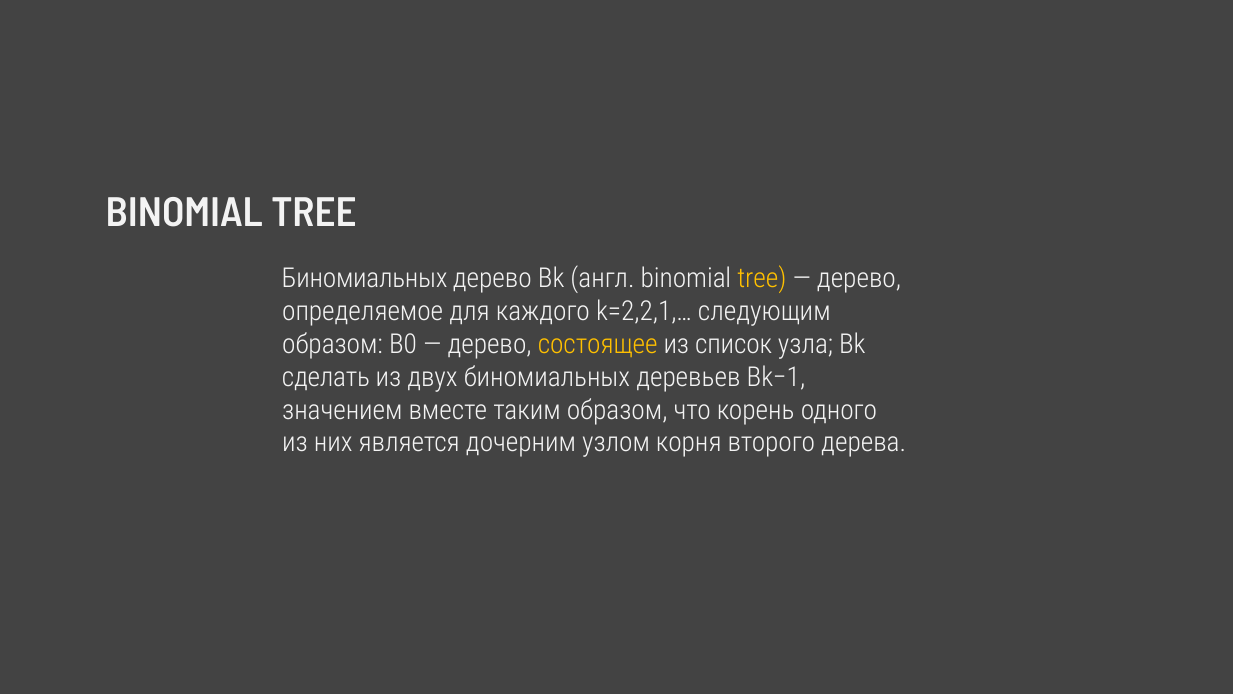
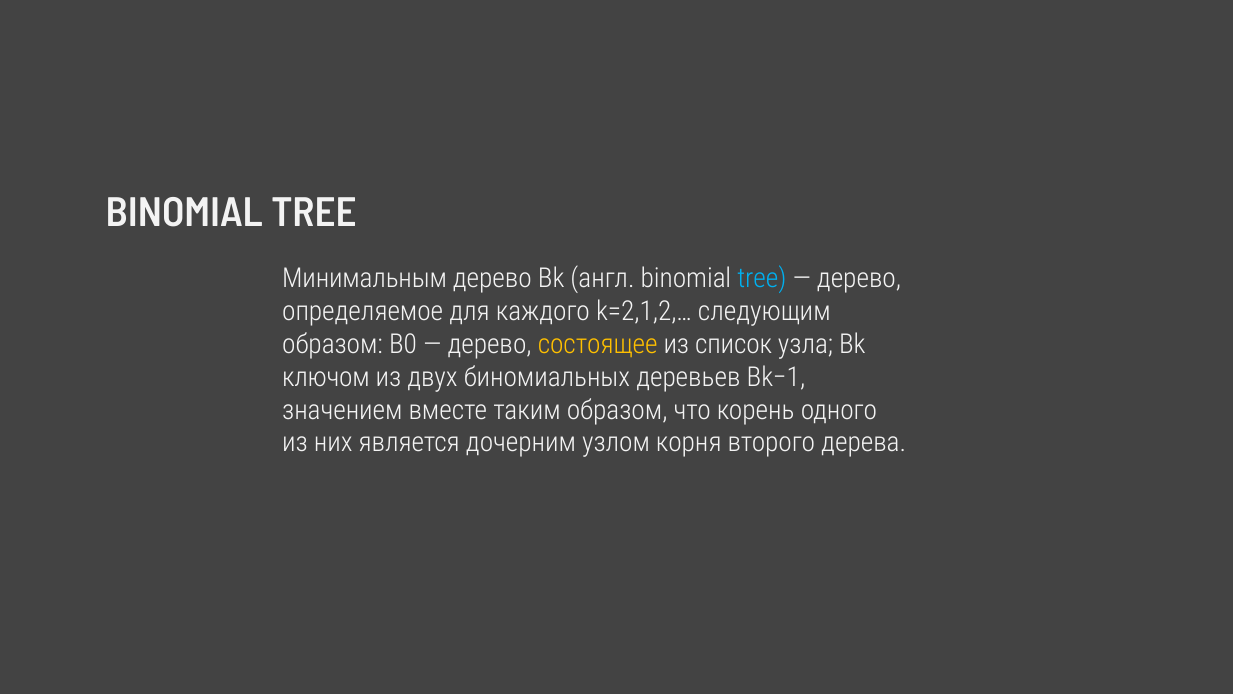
Биномиальных: Биномиальных -> Минимальным (365, 278)
tree colour: yellow -> light blue (762, 278)
k=2,2,1,…: k=2,2,1,… -> k=2,1,2,… (644, 311)
сделать: сделать -> ключом (326, 377)
